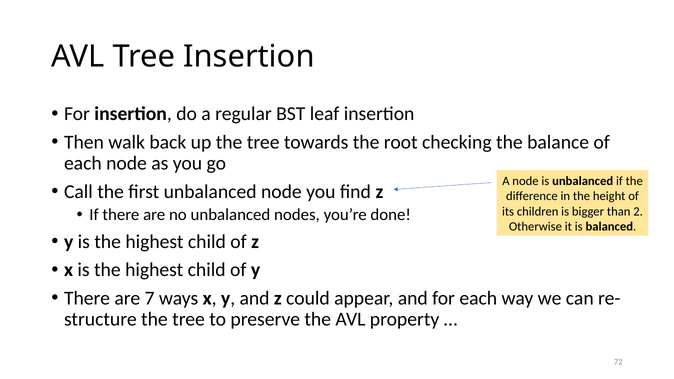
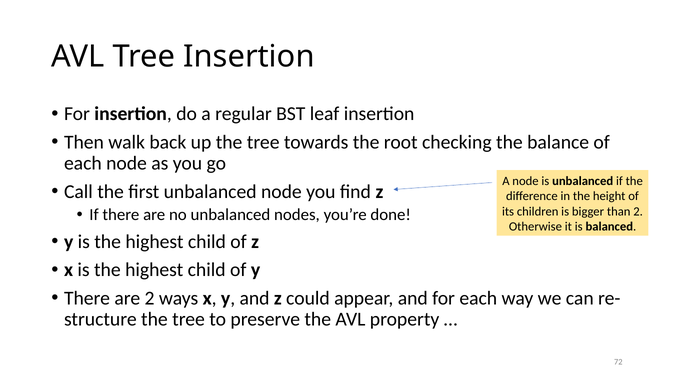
are 7: 7 -> 2 (150, 298)
